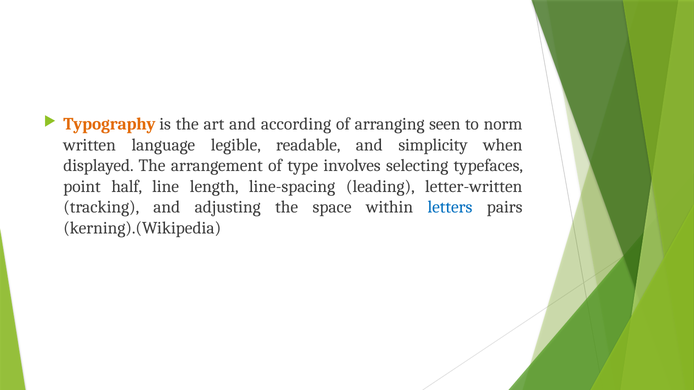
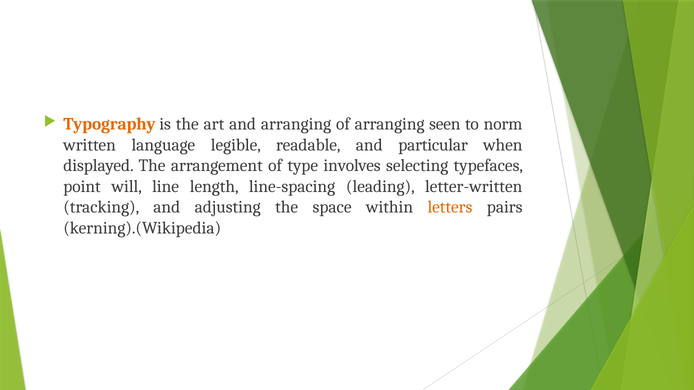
and according: according -> arranging (296, 124)
simplicity: simplicity -> particular (433, 145)
half: half -> will (127, 187)
letters colour: blue -> orange (450, 207)
